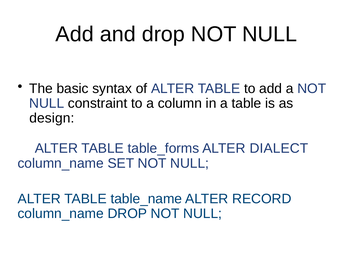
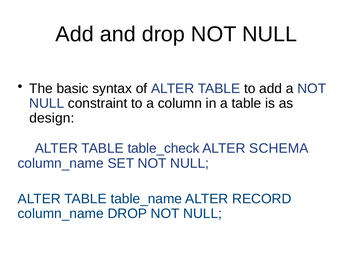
table_forms: table_forms -> table_check (164, 148)
DIALECT: DIALECT -> SCHEMA (279, 148)
